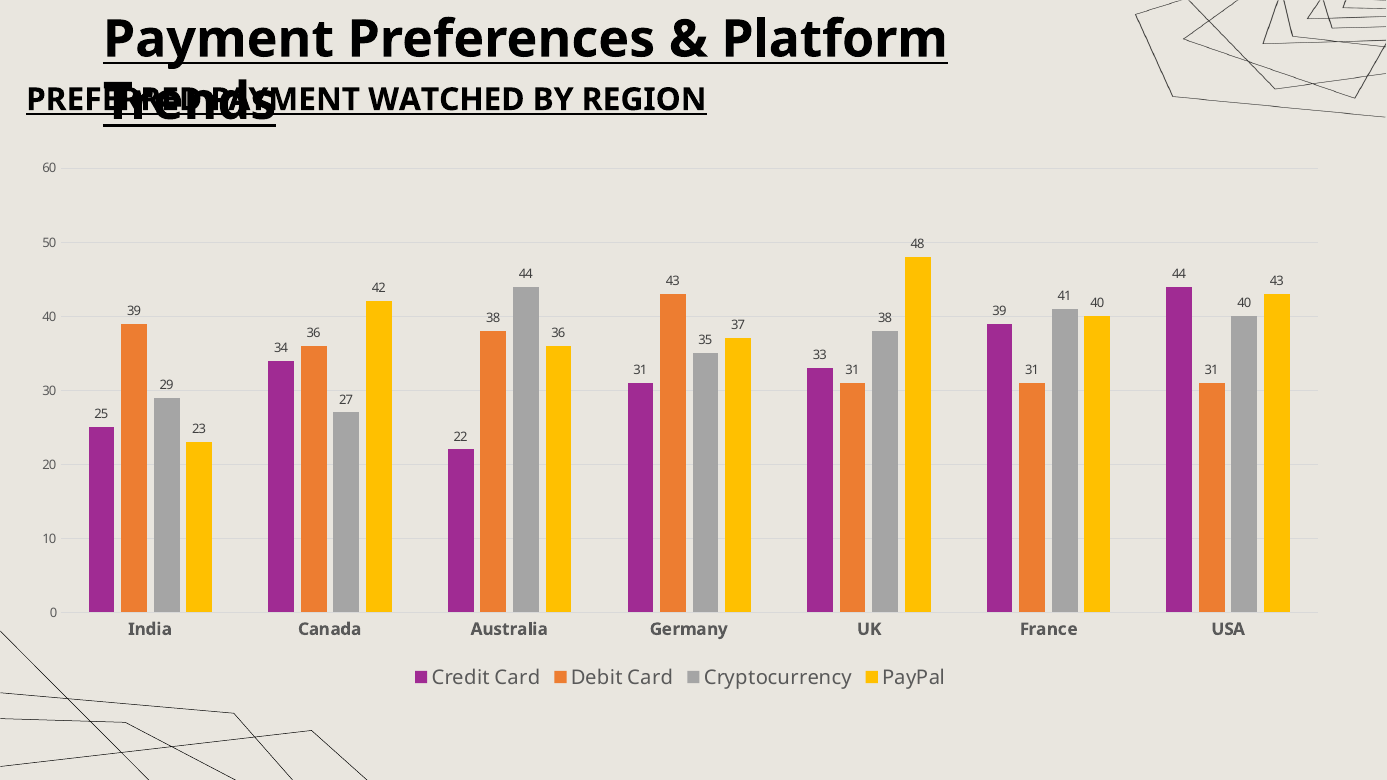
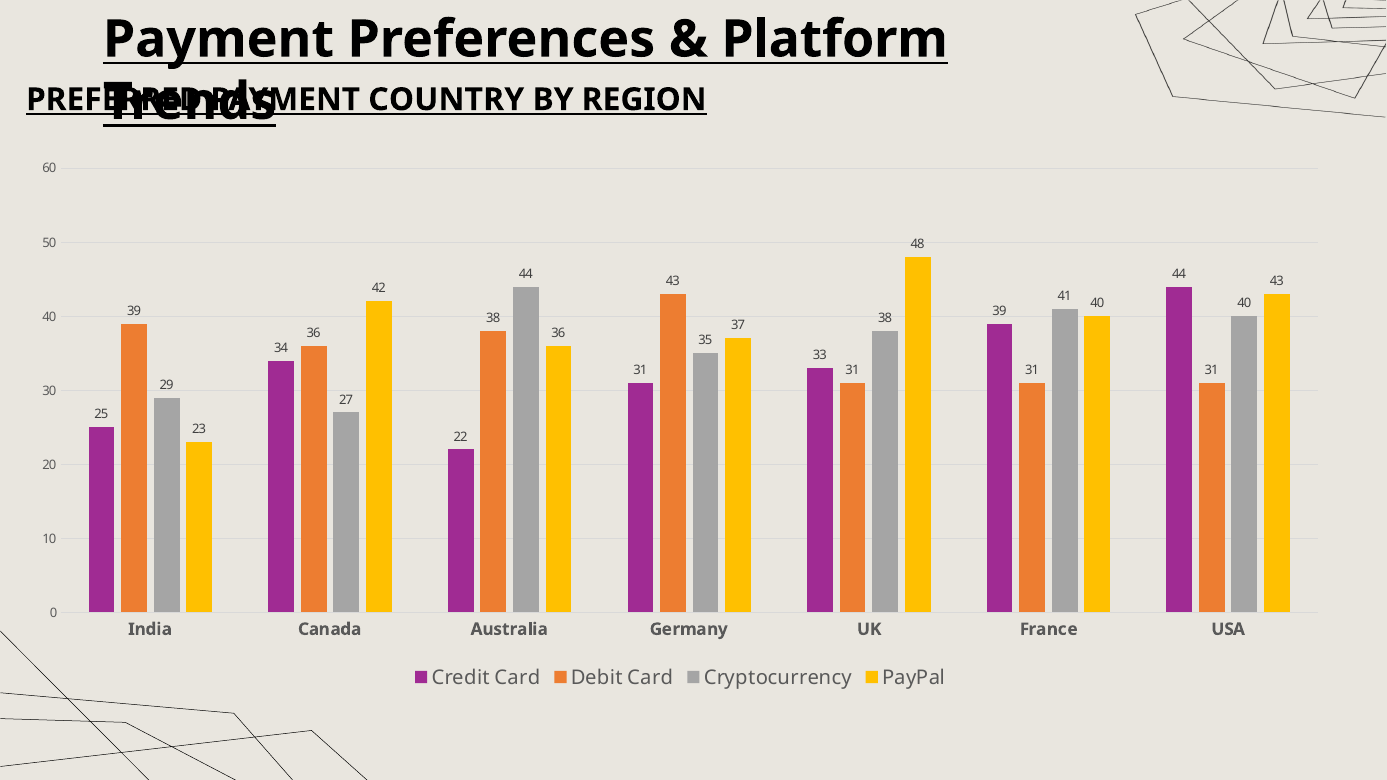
WATCHED: WATCHED -> COUNTRY (446, 100)
